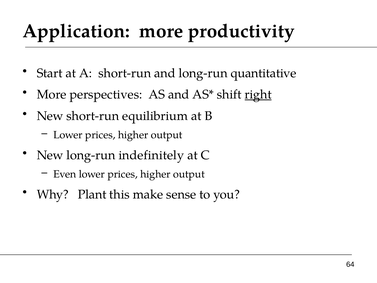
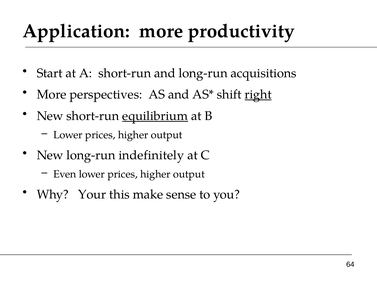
quantitative: quantitative -> acquisitions (264, 73)
equilibrium underline: none -> present (155, 116)
Plant: Plant -> Your (92, 194)
